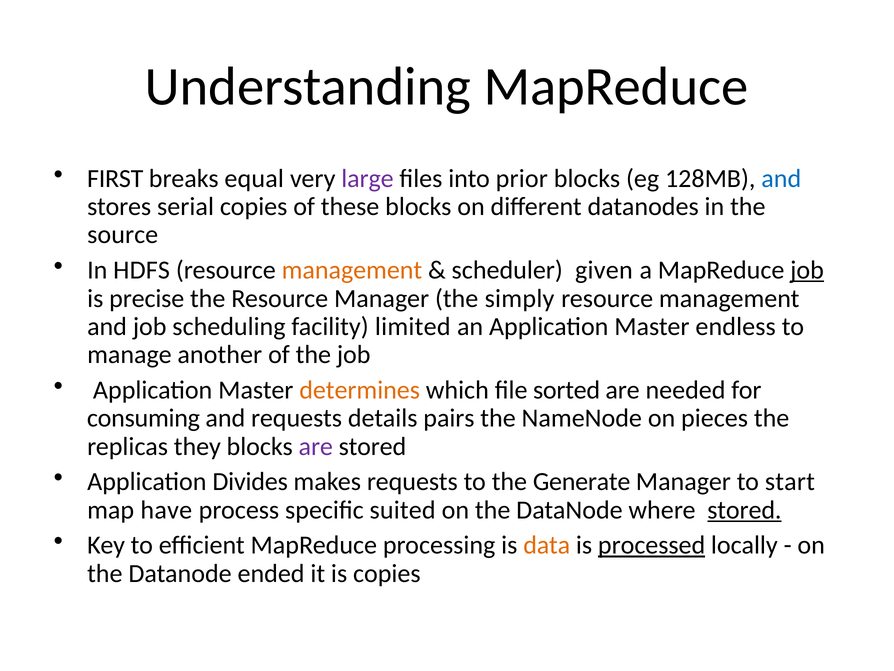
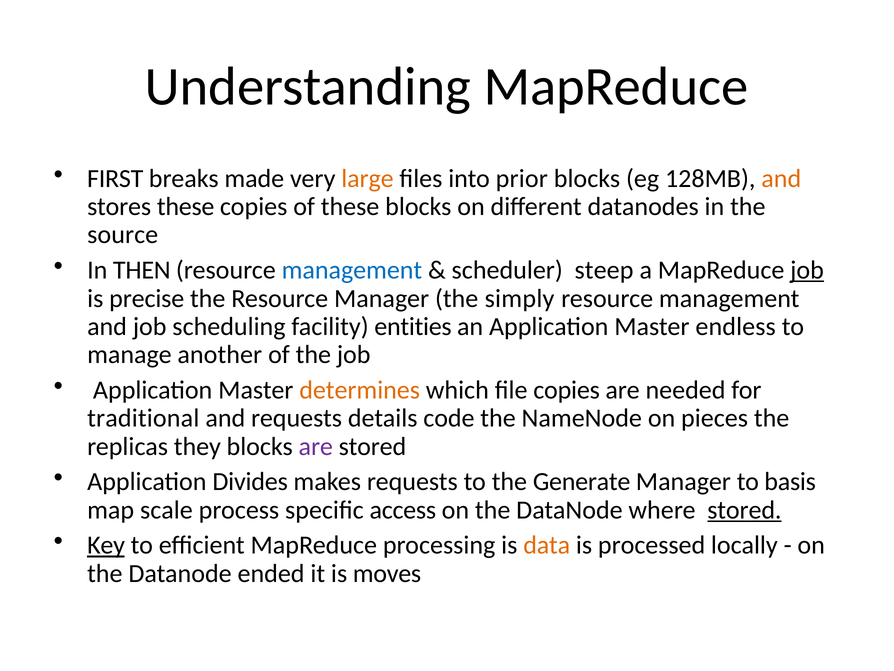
equal: equal -> made (254, 178)
large colour: purple -> orange (368, 178)
and colour: blue -> orange (781, 178)
stores serial: serial -> these (186, 207)
HDFS: HDFS -> THEN (142, 270)
management colour: orange -> blue (352, 270)
given: given -> steep (604, 270)
limited: limited -> entities (413, 326)
file sorted: sorted -> copies (567, 390)
consuming: consuming -> traditional (143, 418)
pairs: pairs -> code (449, 418)
start: start -> basis (790, 481)
have: have -> scale (166, 510)
suited: suited -> access (403, 510)
Key underline: none -> present (106, 545)
processed underline: present -> none (652, 545)
is copies: copies -> moves (387, 573)
